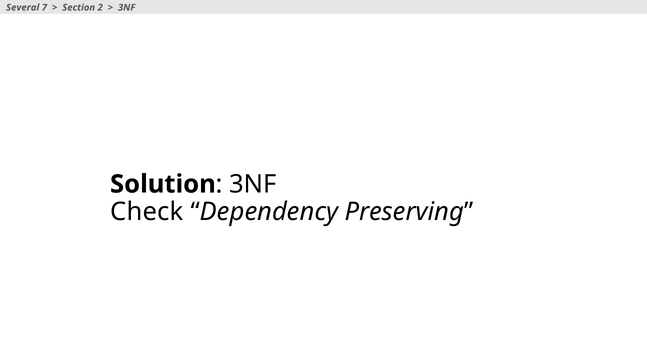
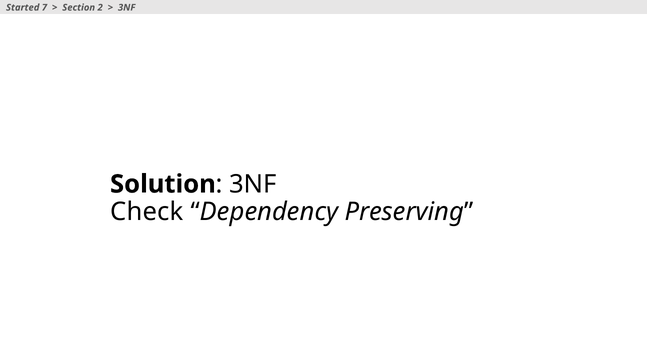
Several: Several -> Started (23, 8)
